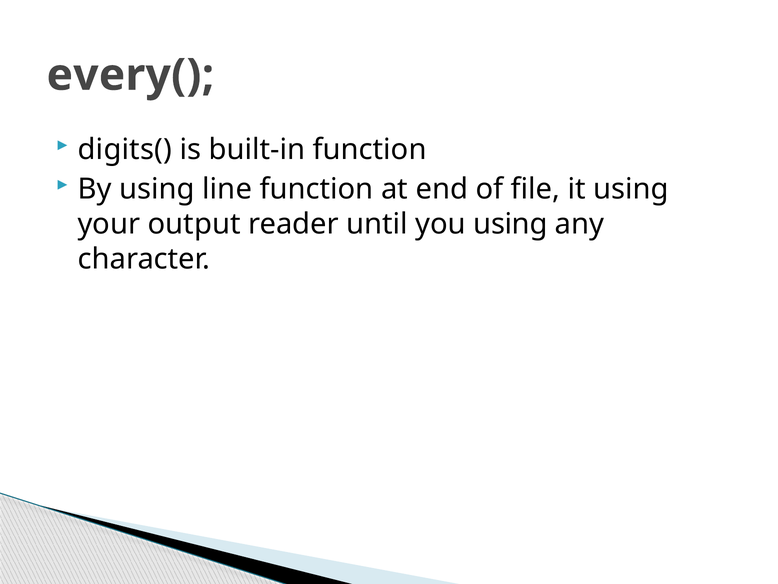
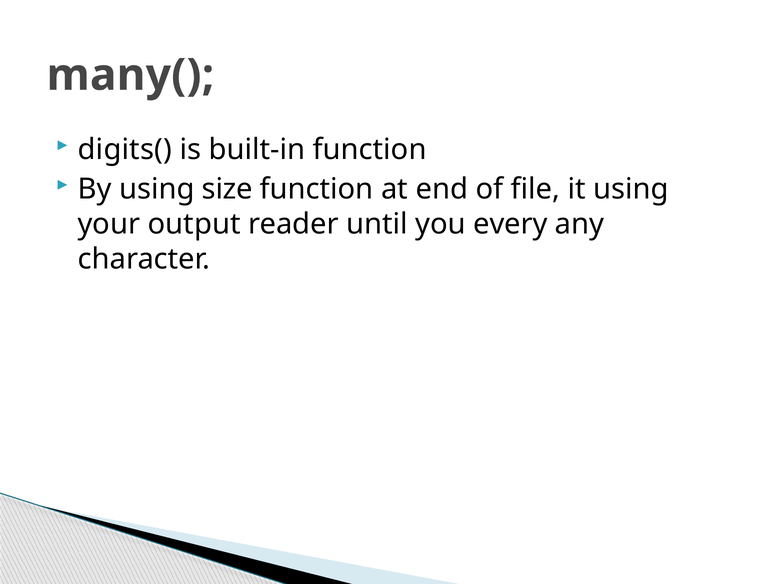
every(: every( -> many( (130, 75)
line: line -> size (227, 189)
you using: using -> every (510, 224)
